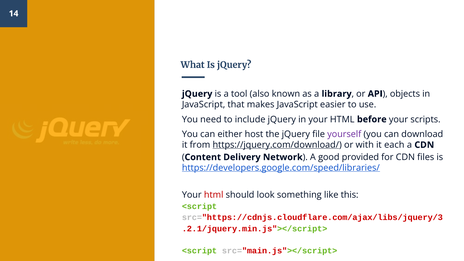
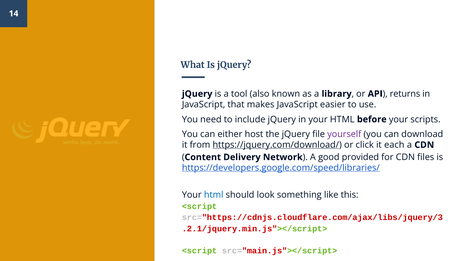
objects: objects -> returns (405, 94)
with: with -> click (365, 145)
html colour: red -> blue (214, 195)
